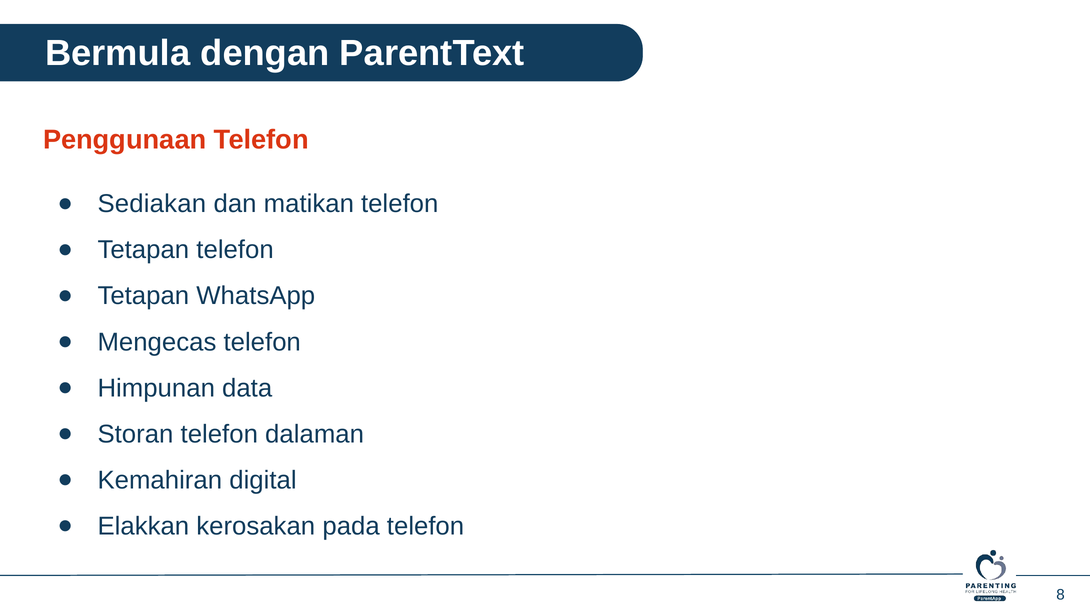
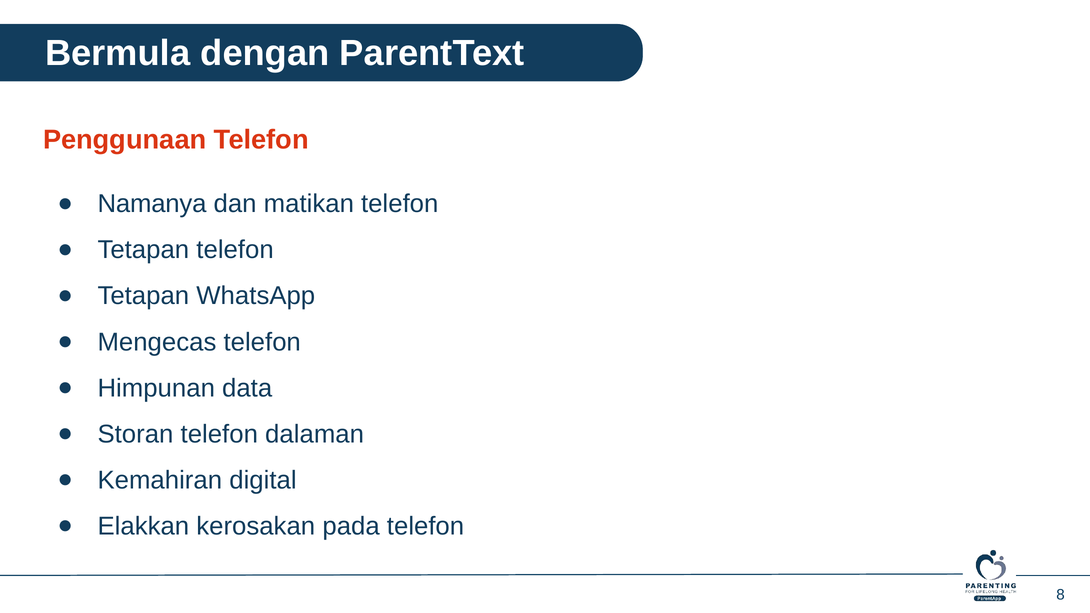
Sediakan: Sediakan -> Namanya (152, 204)
